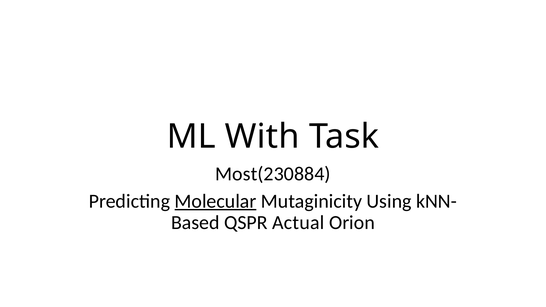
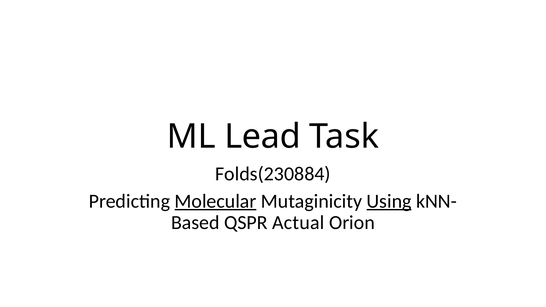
With: With -> Lead (263, 136)
Most(230884: Most(230884 -> Folds(230884 (273, 174)
Using underline: none -> present (389, 201)
